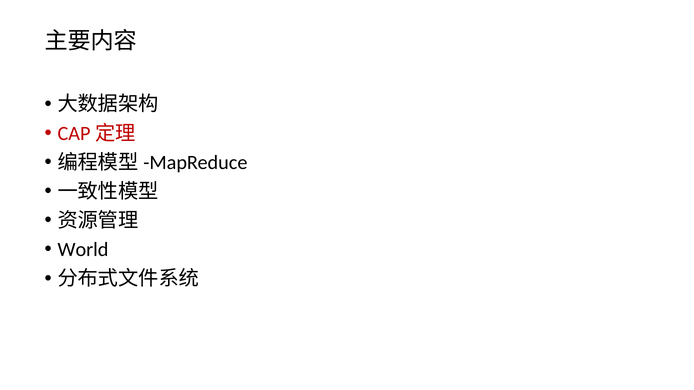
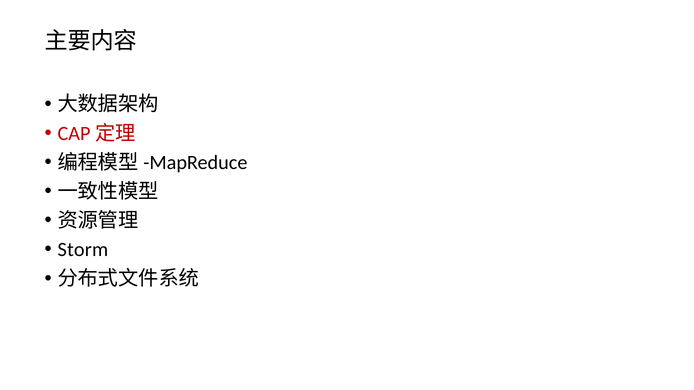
World: World -> Storm (83, 250)
